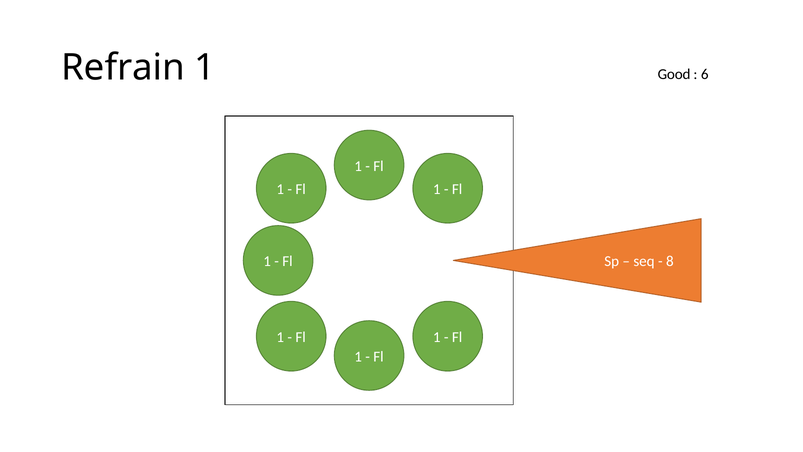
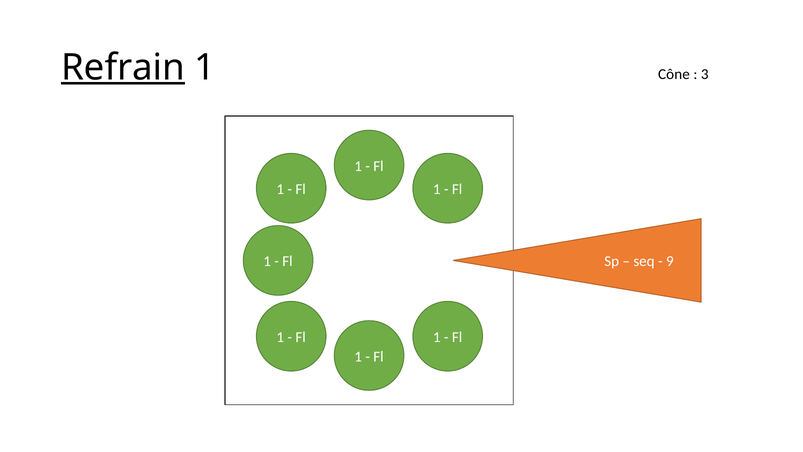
Refrain underline: none -> present (123, 67)
Good: Good -> Cône (674, 74)
6: 6 -> 3 (705, 74)
8: 8 -> 9 (670, 261)
